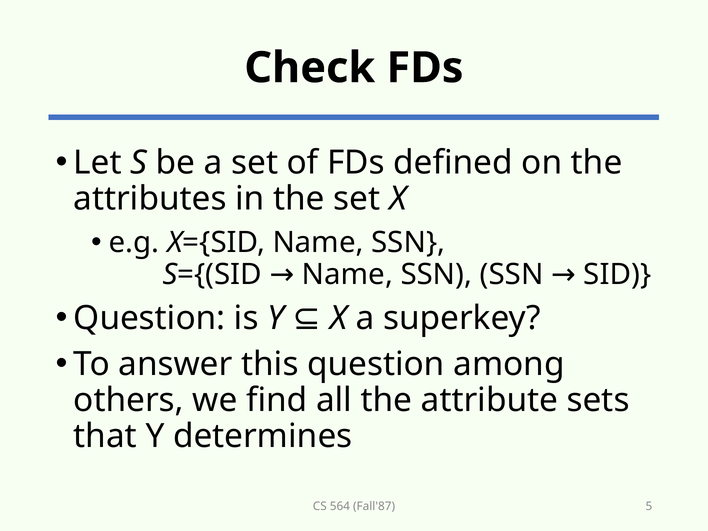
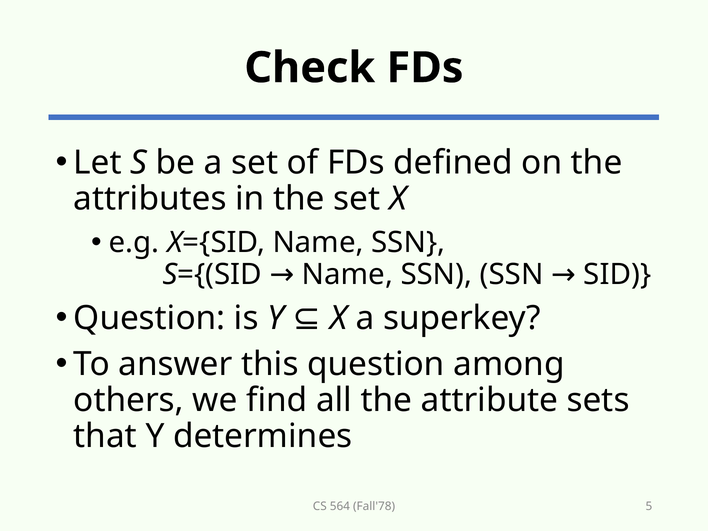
Fall'87: Fall'87 -> Fall'78 (374, 506)
